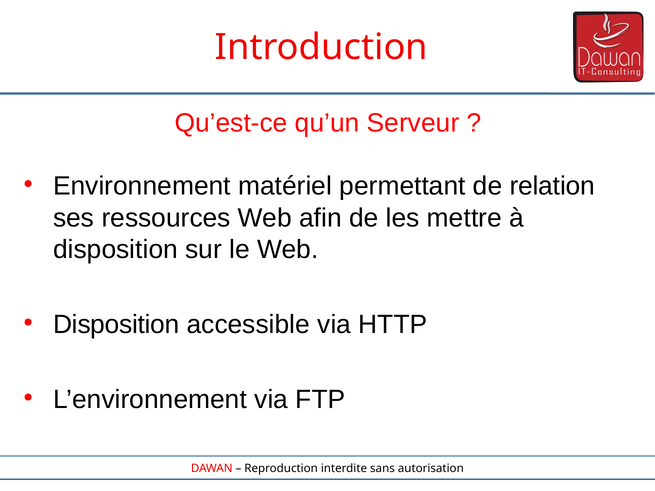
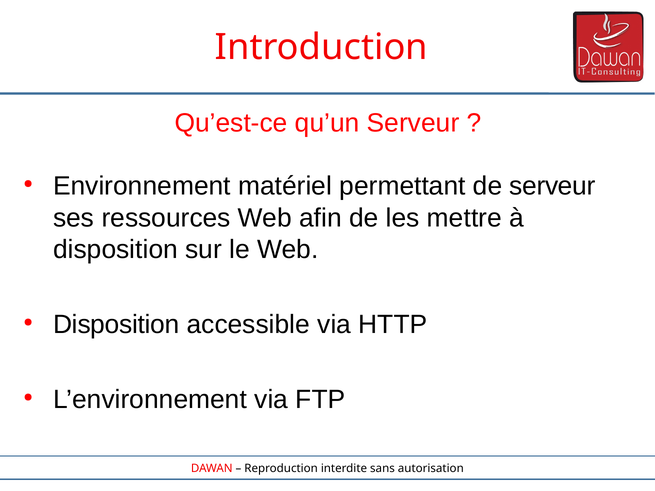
de relation: relation -> serveur (552, 186)
